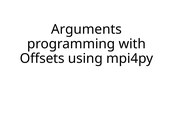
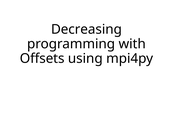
Arguments: Arguments -> Decreasing (86, 29)
